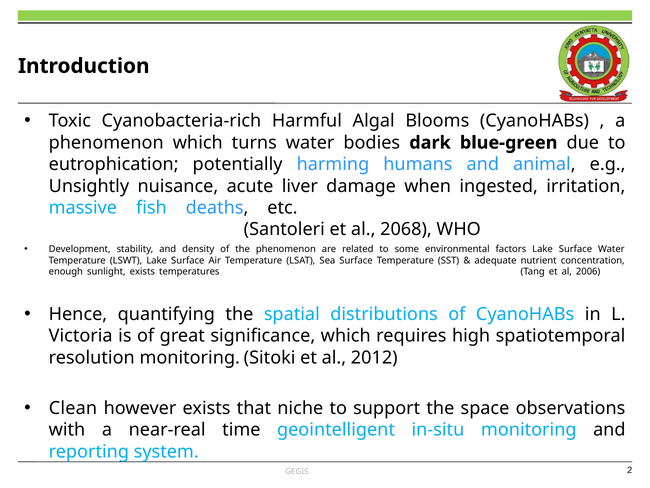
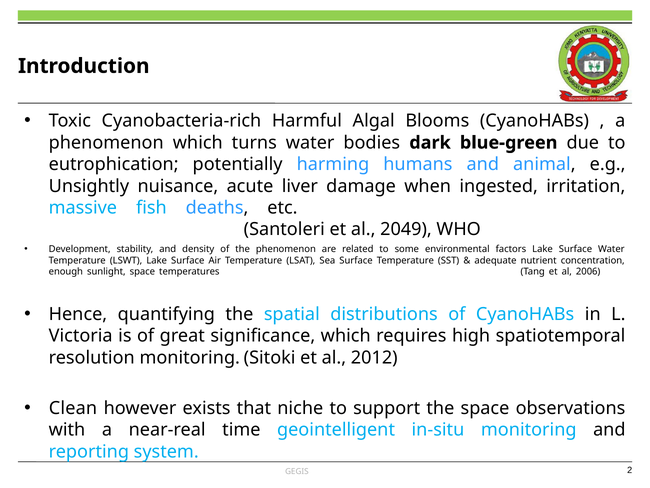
2068: 2068 -> 2049 (406, 229)
sunlight exists: exists -> space (142, 271)
